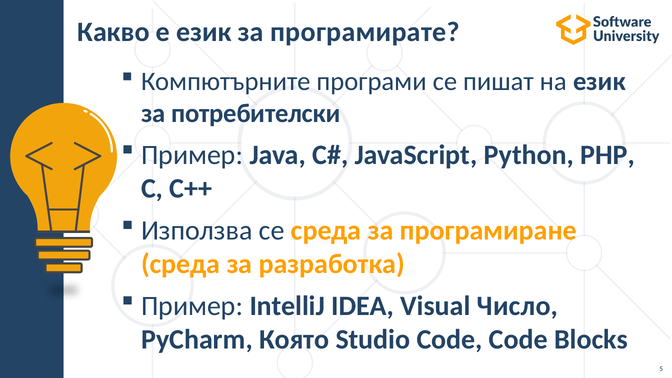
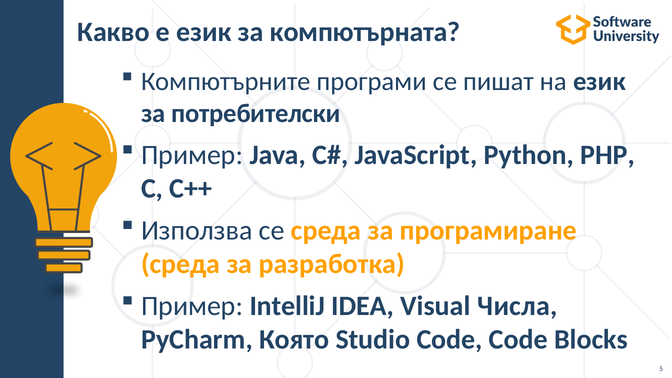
програмирате: програмирате -> компютърната (365, 32)
Число: Число -> Числа (517, 306)
